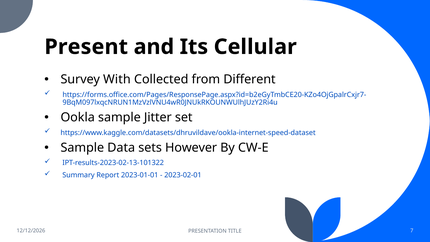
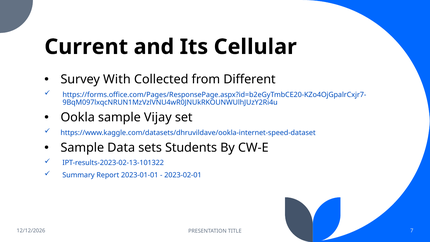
Present: Present -> Current (86, 47)
Jitter: Jitter -> Vijay (158, 117)
However: However -> Students (191, 148)
